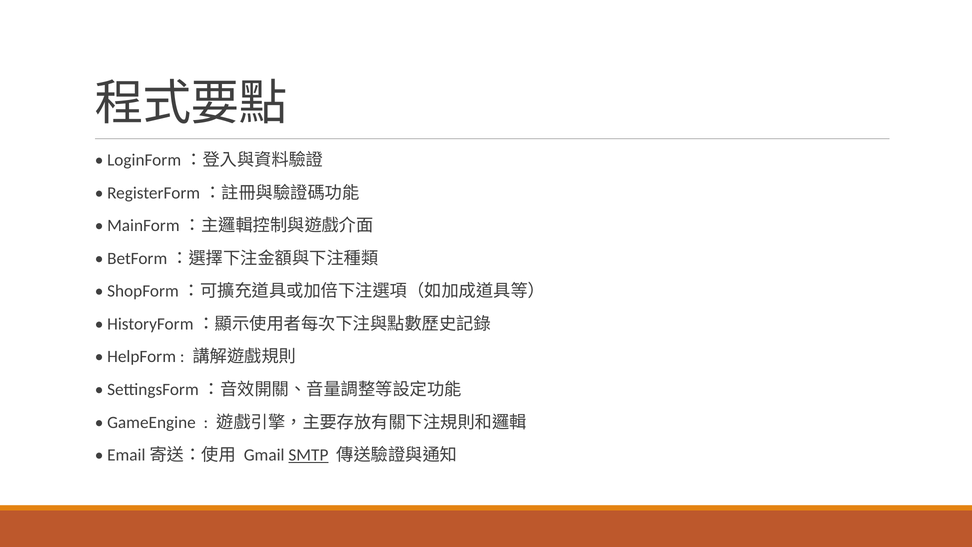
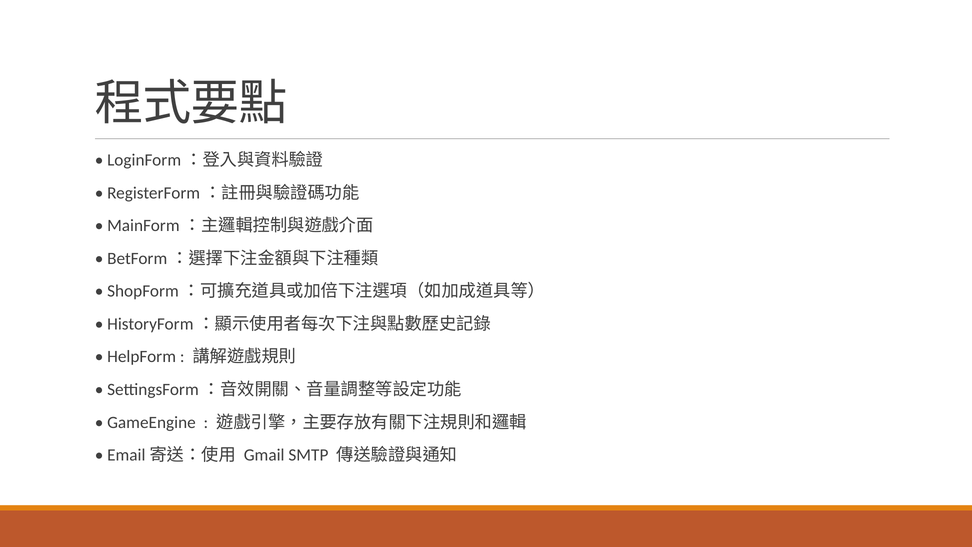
SMTP underline: present -> none (308, 455)
